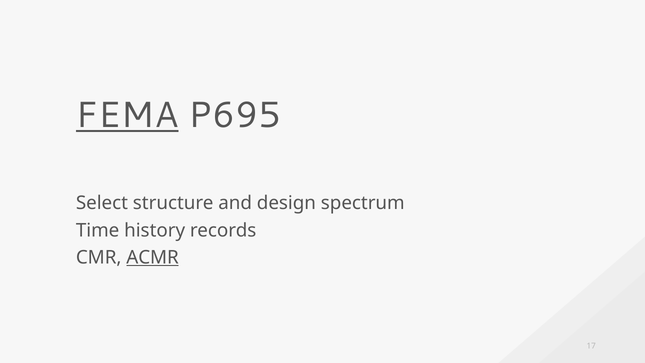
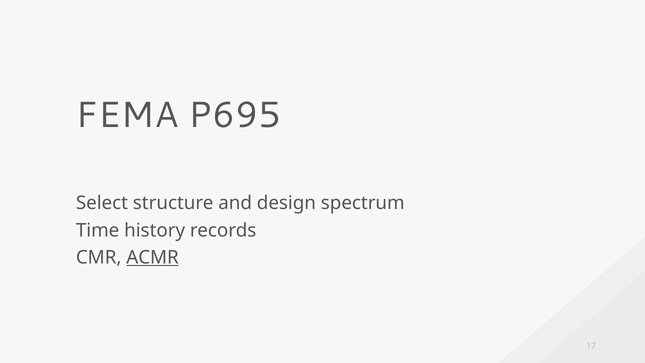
FEMA underline: present -> none (127, 115)
